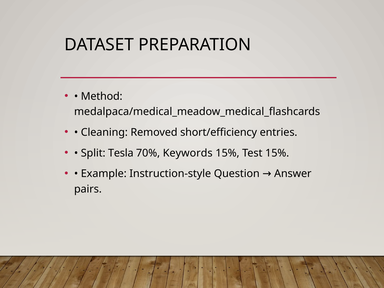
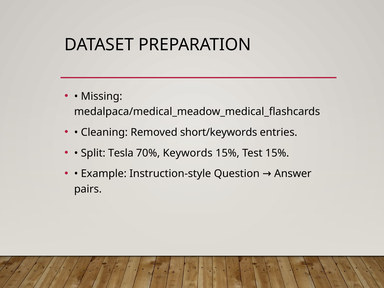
Method: Method -> Missing (102, 96)
short/efficiency: short/efficiency -> short/keywords (219, 132)
